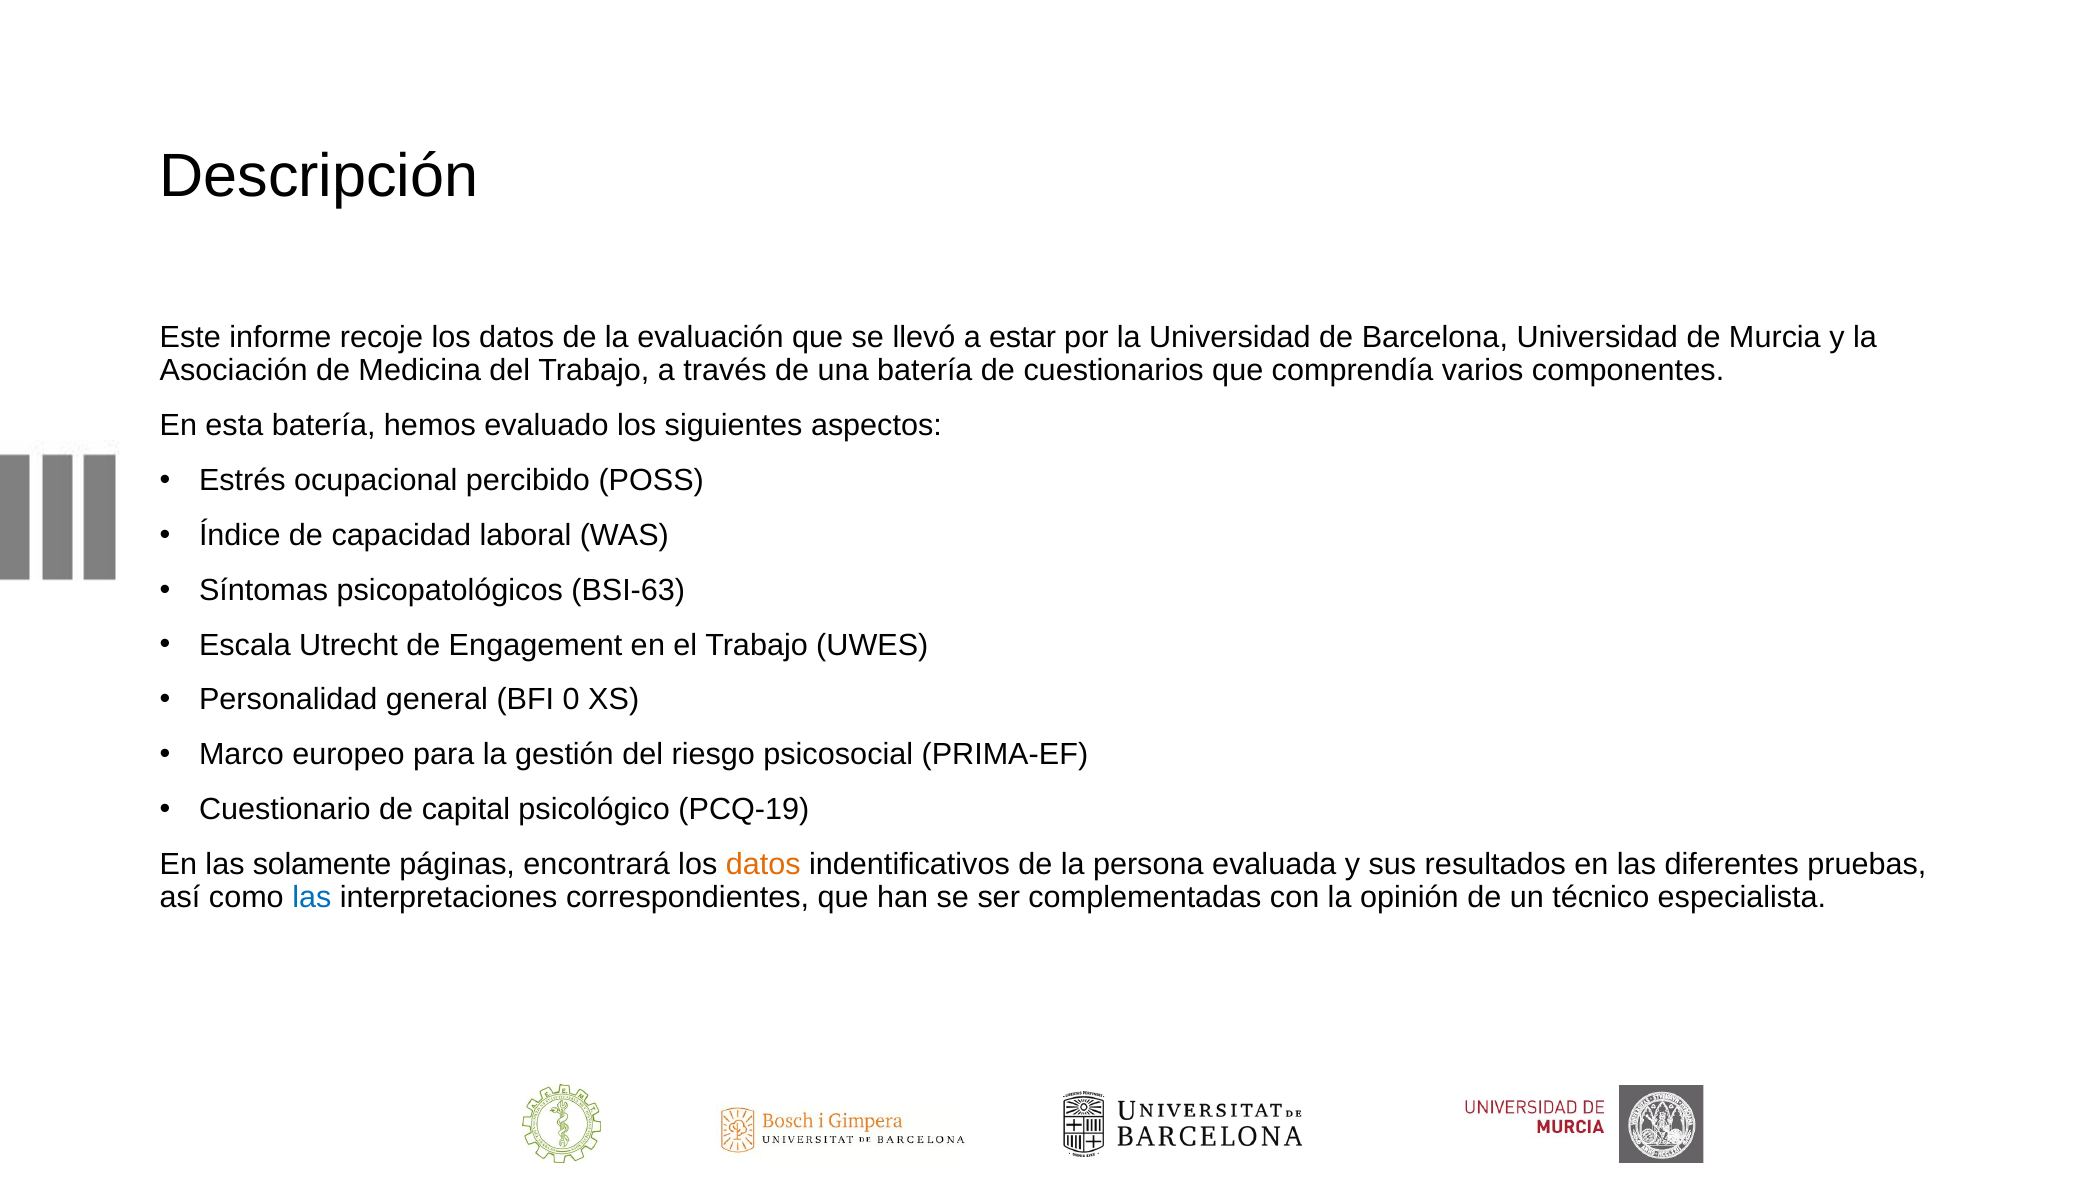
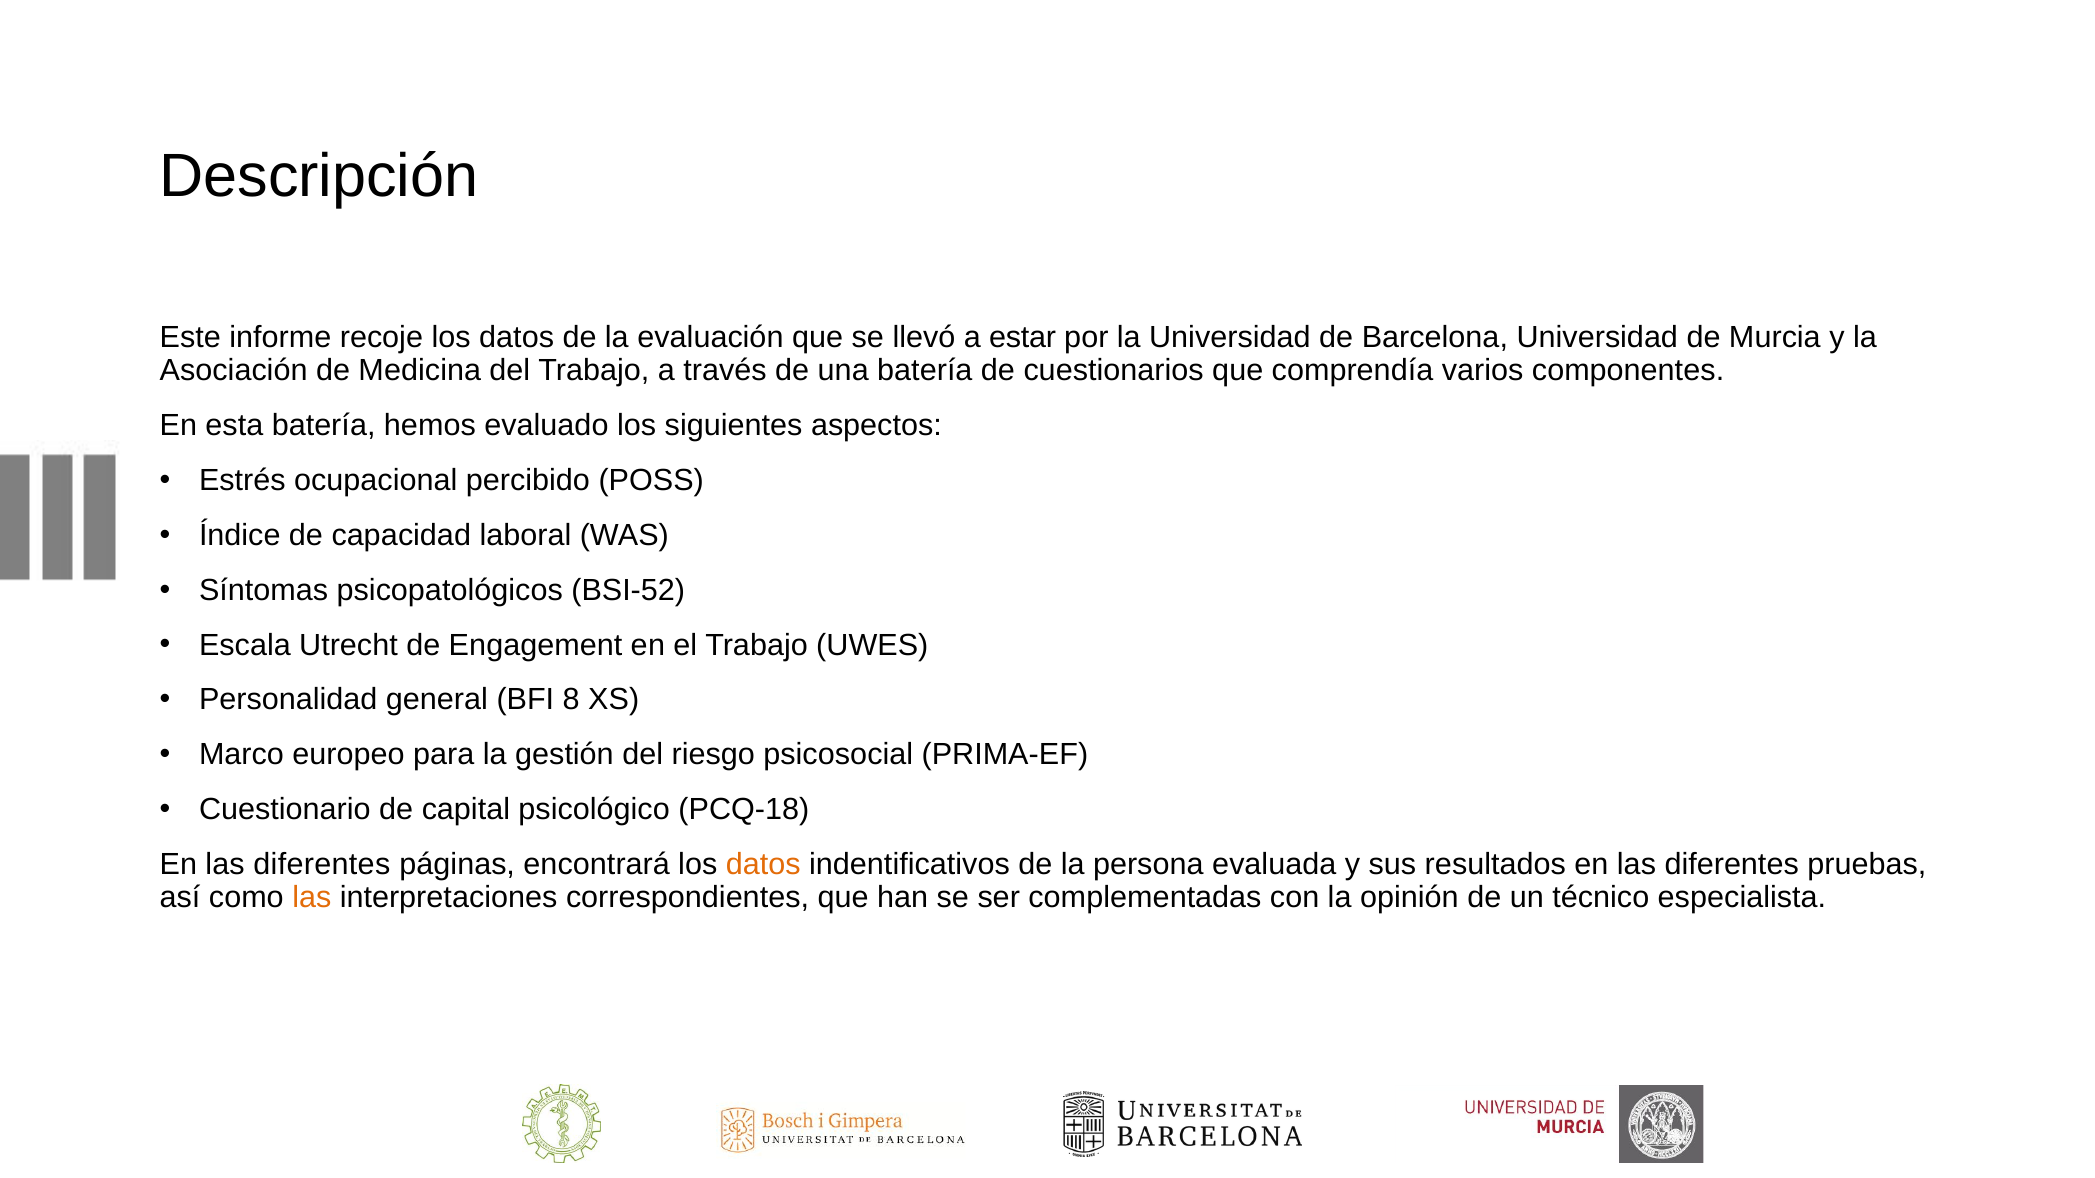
BSI-63: BSI-63 -> BSI-52 (628, 590)
0: 0 -> 8 (571, 700)
PCQ-19: PCQ-19 -> PCQ-18 (744, 810)
solamente: solamente -> diferentes (322, 865)
las colour: blue -> orange (312, 898)
